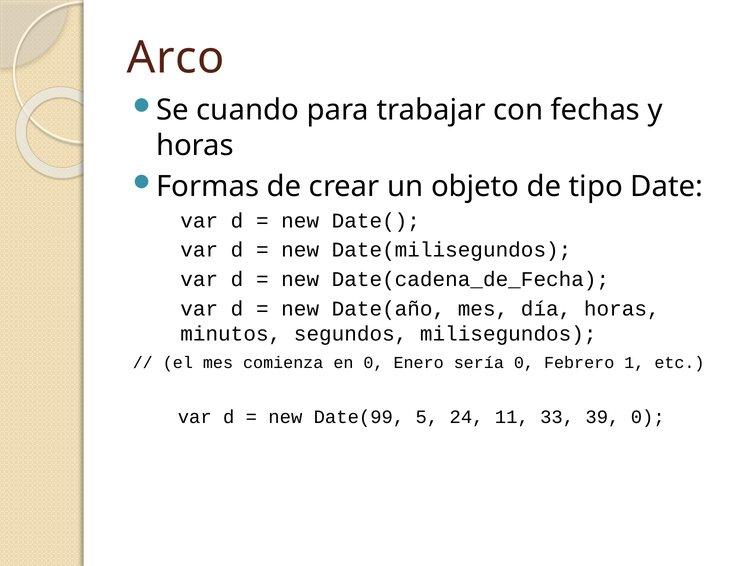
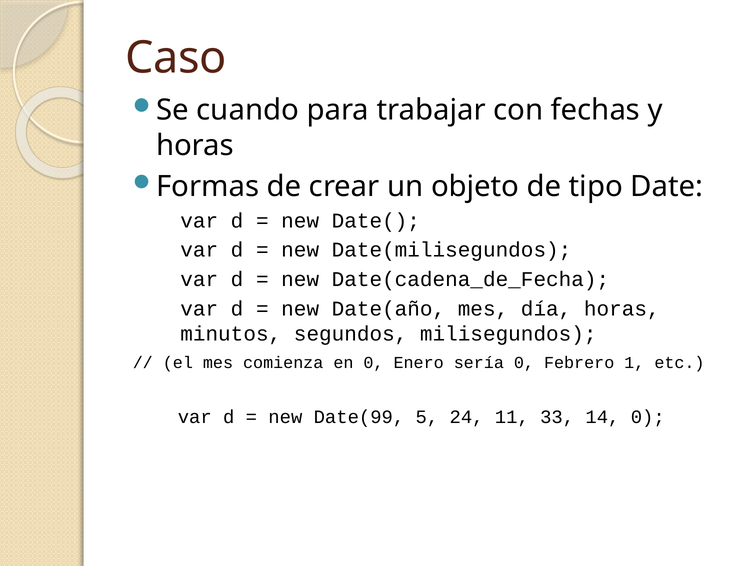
Arco: Arco -> Caso (176, 58)
39: 39 -> 14 (602, 417)
